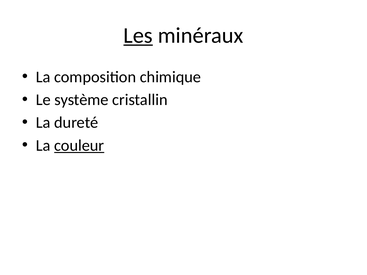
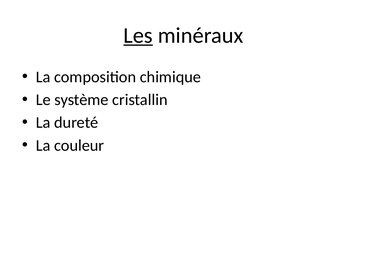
couleur underline: present -> none (79, 146)
